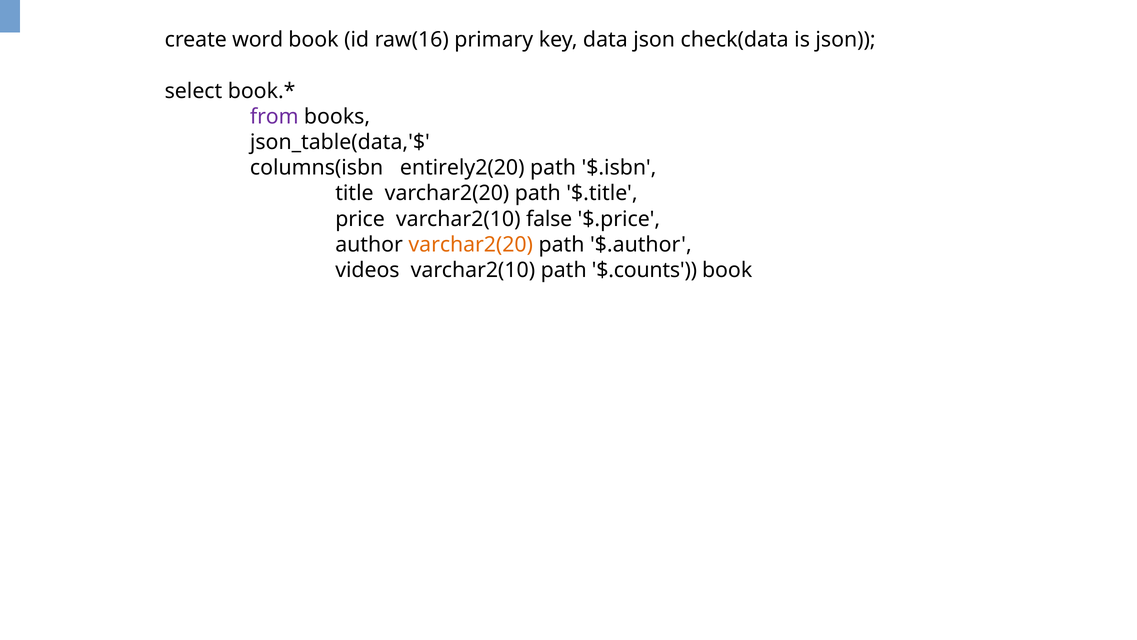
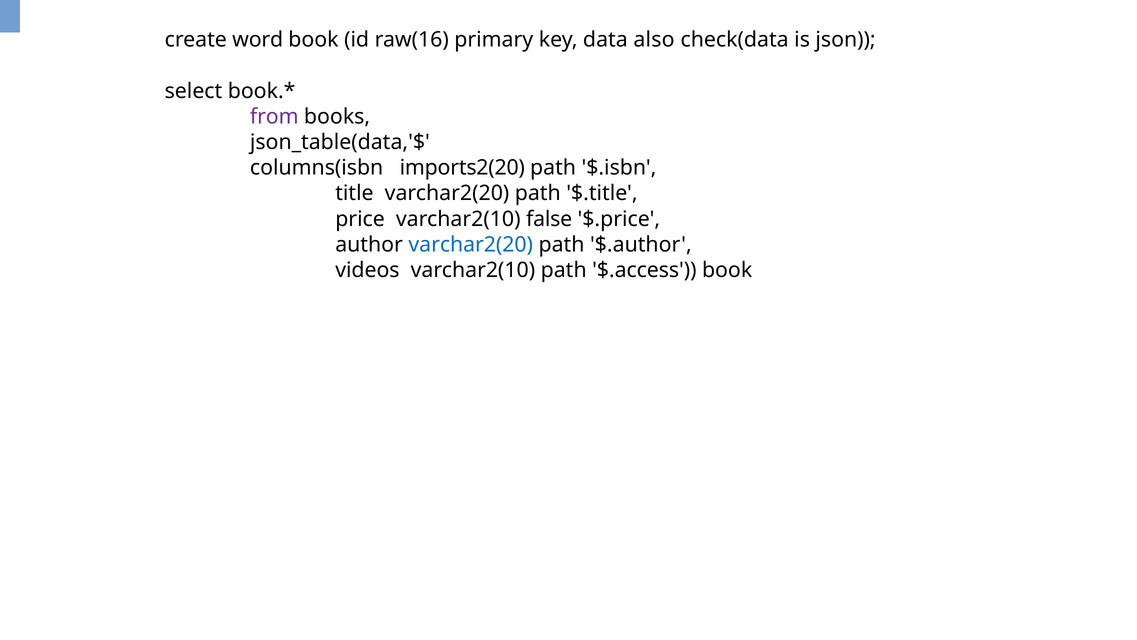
data json: json -> also (654, 40)
entirely2(20: entirely2(20 -> imports2(20 (462, 168)
varchar2(20 colour: orange -> blue (471, 244)
$.counts: $.counts -> $.access (644, 270)
